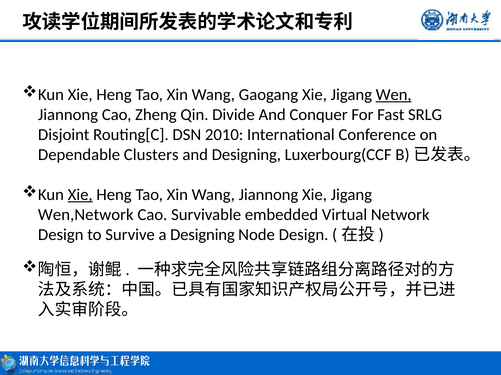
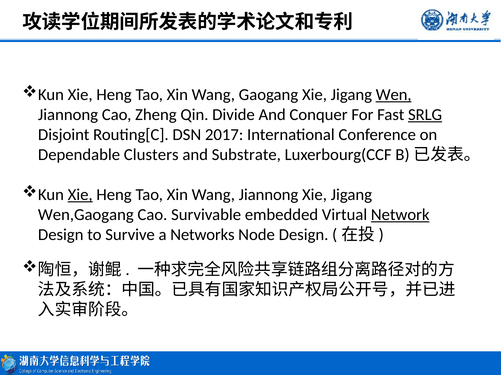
SRLG underline: none -> present (425, 115)
2010: 2010 -> 2017 (224, 135)
and Designing: Designing -> Substrate (246, 155)
Wen,Network: Wen,Network -> Wen,Gaogang (86, 215)
Network underline: none -> present (400, 215)
a Designing: Designing -> Networks (202, 235)
